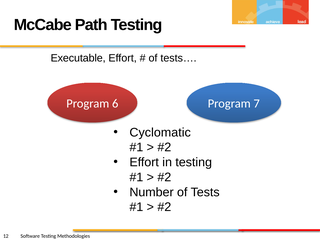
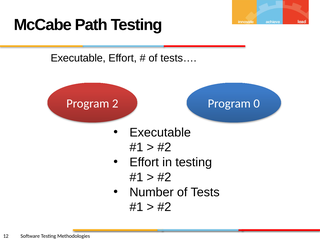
6: 6 -> 2 (115, 103)
7: 7 -> 0 (257, 103)
Cyclomatic: Cyclomatic -> Executable (160, 132)
